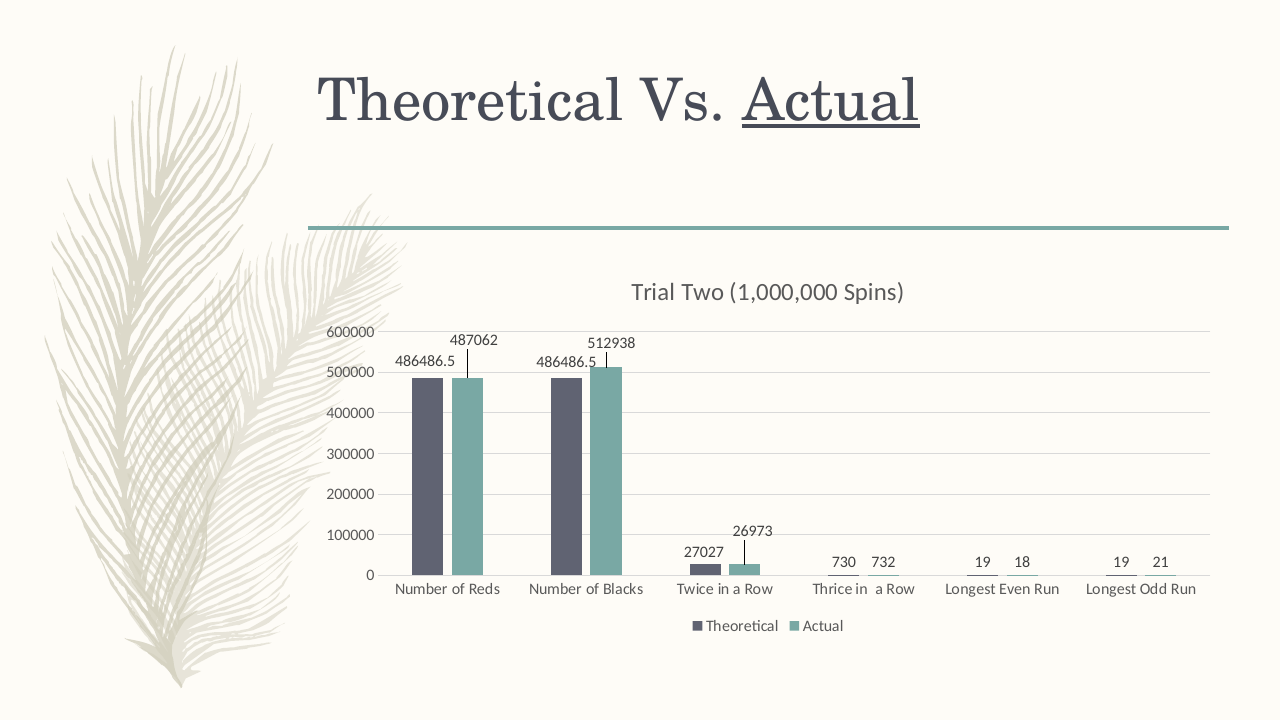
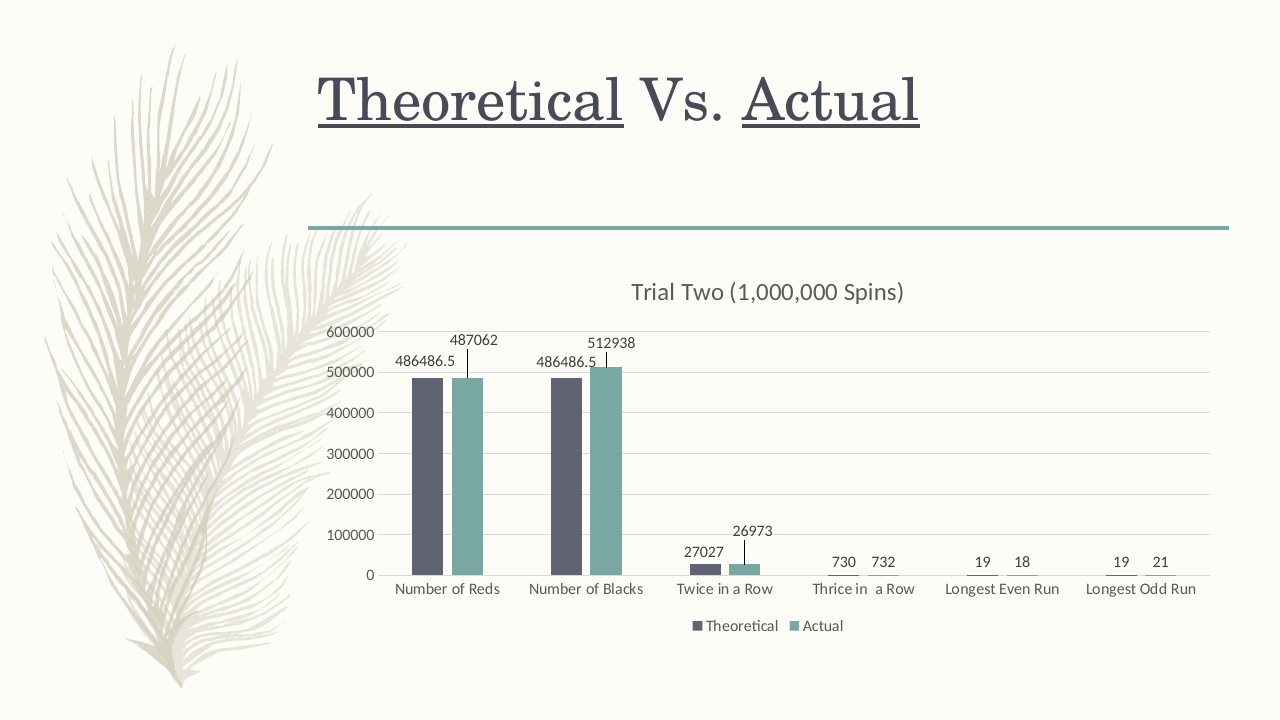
Theoretical underline: none -> present (471, 101)
